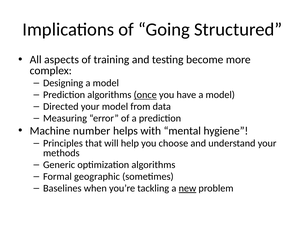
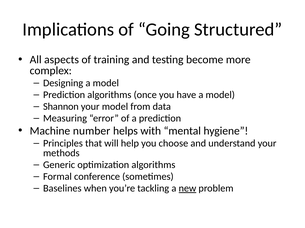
once underline: present -> none (145, 95)
Directed: Directed -> Shannon (61, 107)
geographic: geographic -> conference (97, 177)
